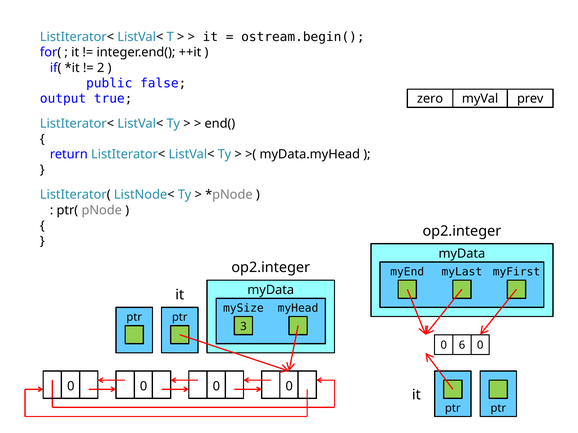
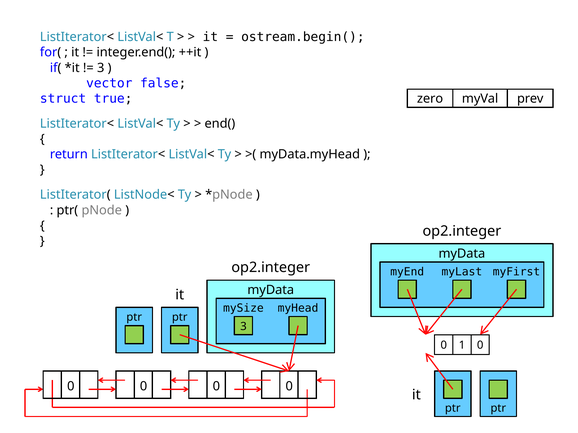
2: 2 -> 3 (101, 68)
public: public -> vector (109, 83)
output: output -> struct (63, 99)
6: 6 -> 1 (462, 346)
